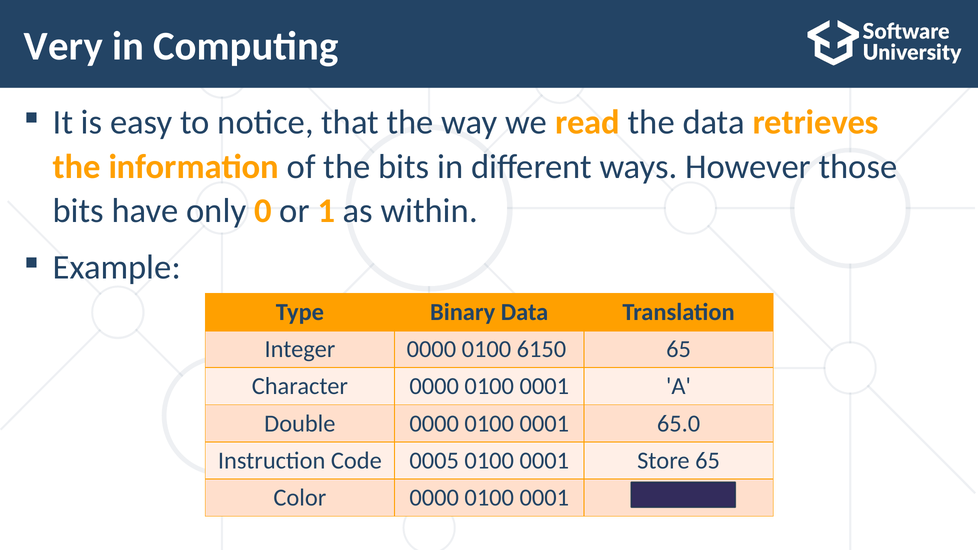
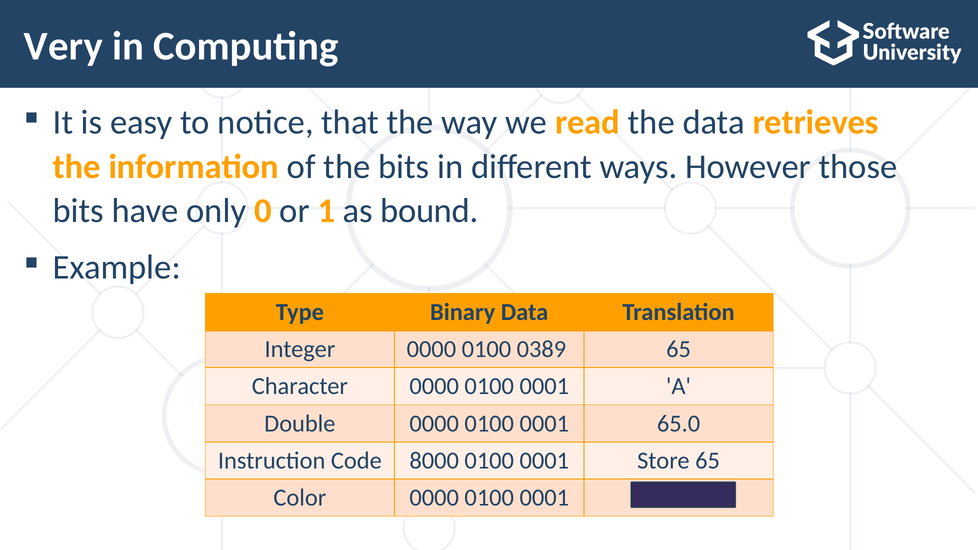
within: within -> bound (429, 211)
6150: 6150 -> 0389 (541, 349)
0005: 0005 -> 8000 (434, 461)
